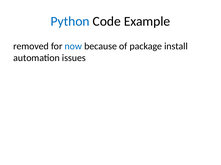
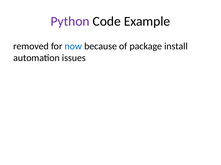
Python colour: blue -> purple (70, 21)
